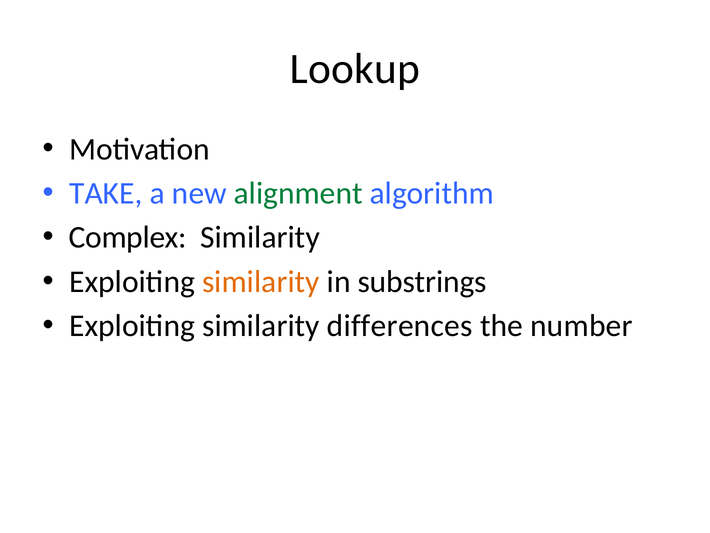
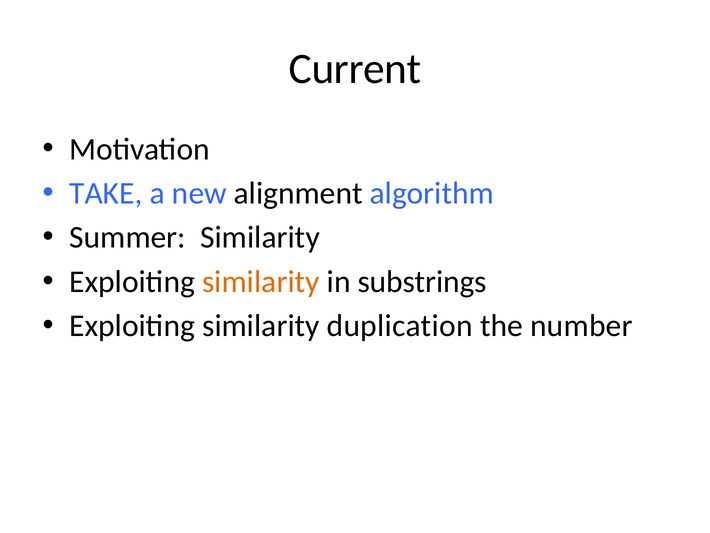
Lookup: Lookup -> Current (355, 69)
alignment colour: green -> black (298, 193)
Complex: Complex -> Summer (128, 237)
differences: differences -> duplication (400, 326)
